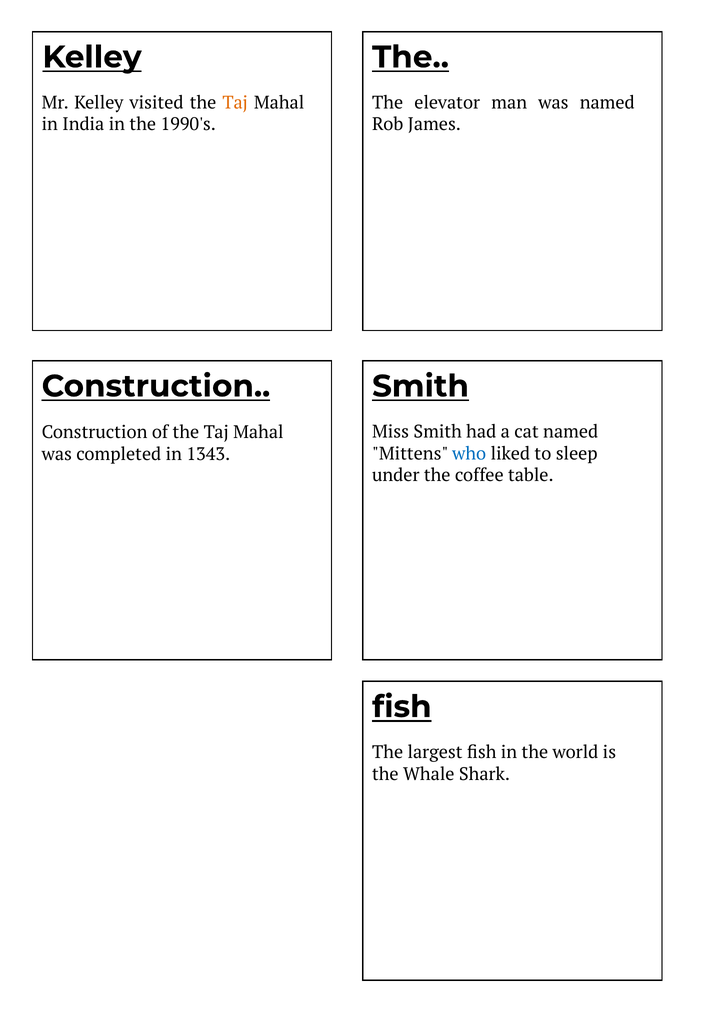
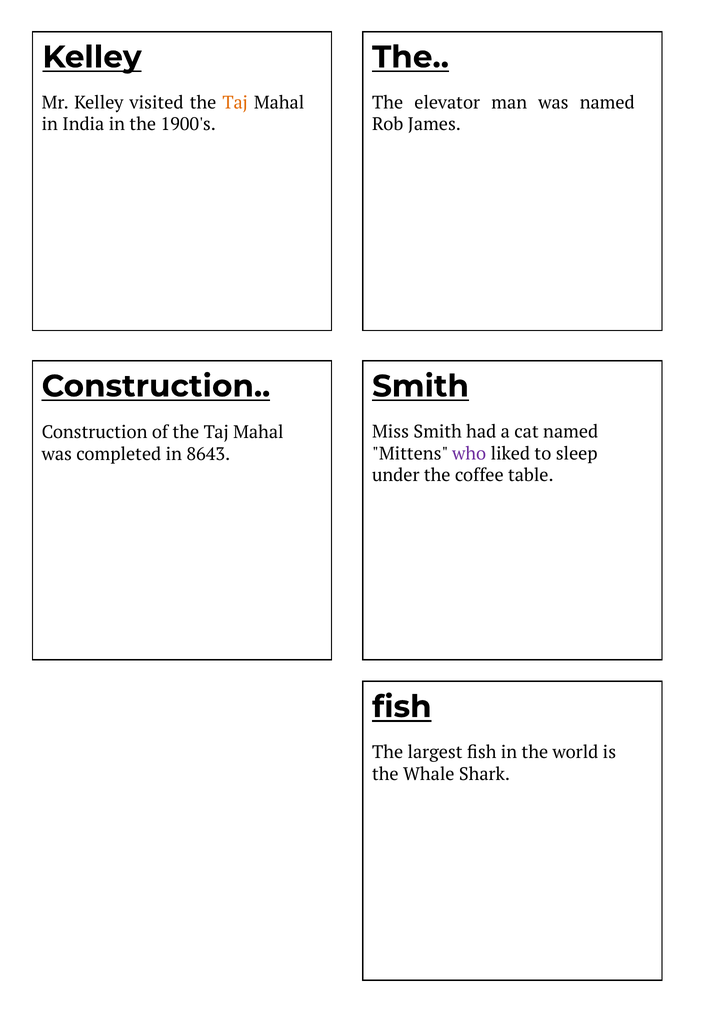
1990's: 1990's -> 1900's (188, 124)
who colour: blue -> purple (469, 454)
1343: 1343 -> 8643 (208, 455)
